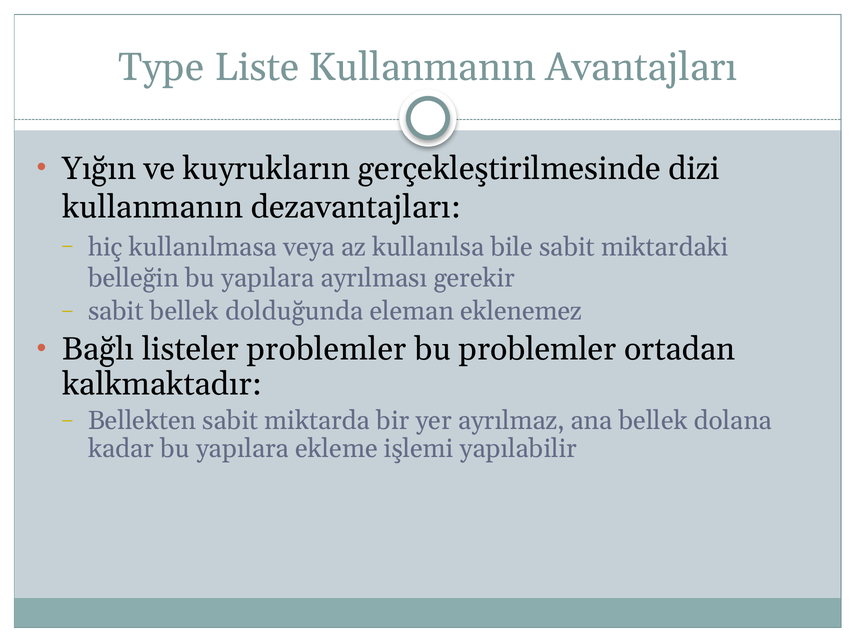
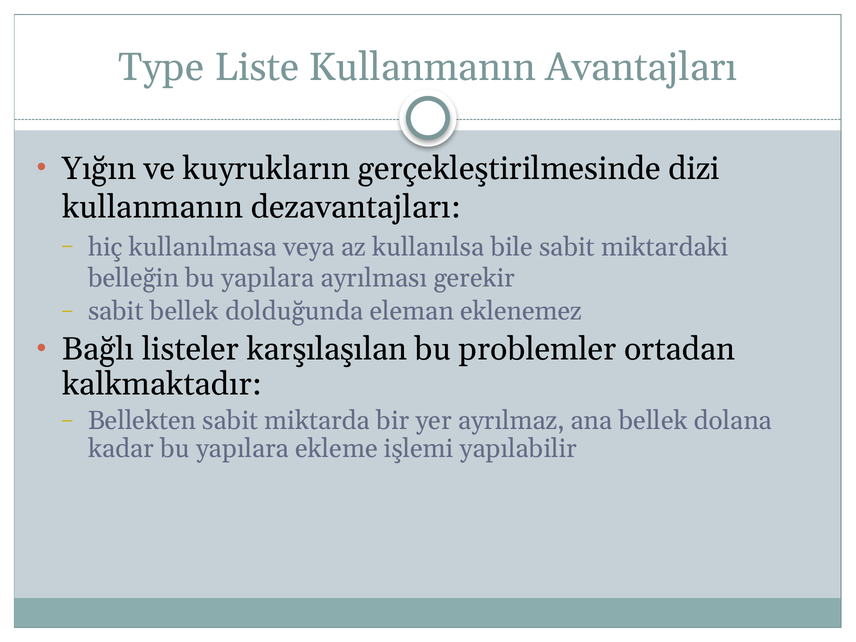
listeler problemler: problemler -> karşılaşılan (327, 349)
